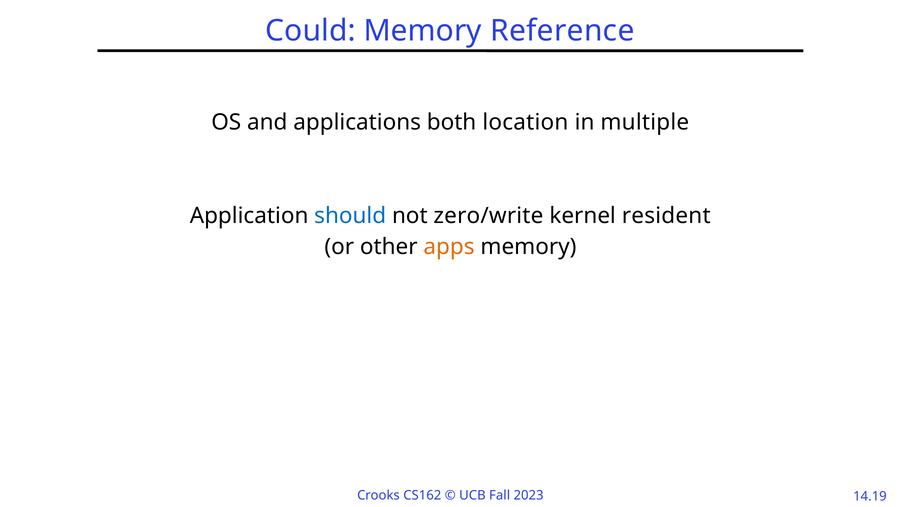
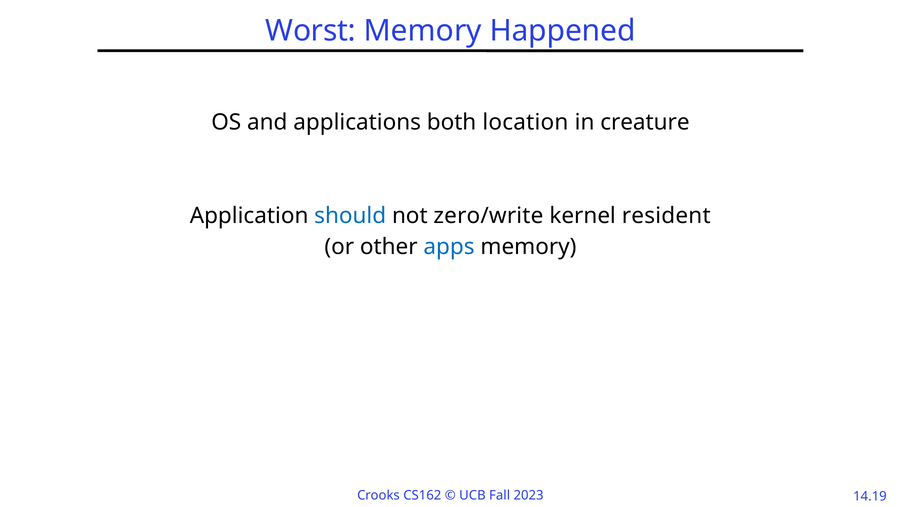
Could: Could -> Worst (311, 31)
Reference: Reference -> Happened (563, 31)
multiple: multiple -> creature (645, 122)
apps colour: orange -> blue (449, 247)
